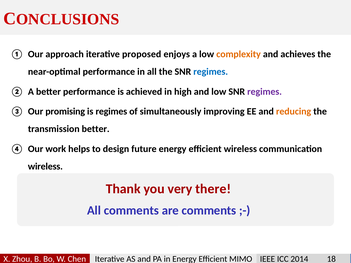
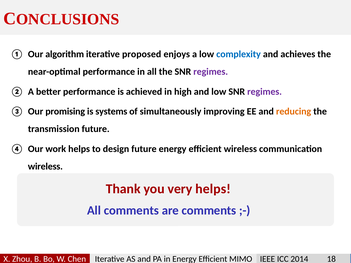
approach: approach -> algorithm (65, 54)
complexity colour: orange -> blue (239, 54)
regimes colour: blue -> purple (211, 72)
is regimes: regimes -> systems (111, 112)
transmission better: better -> future (96, 129)
very there: there -> helps (213, 189)
